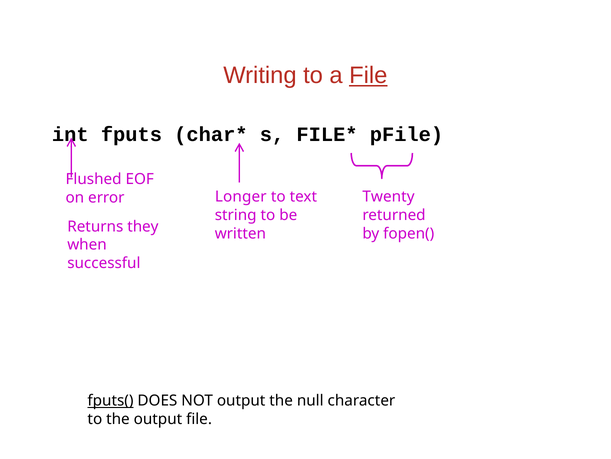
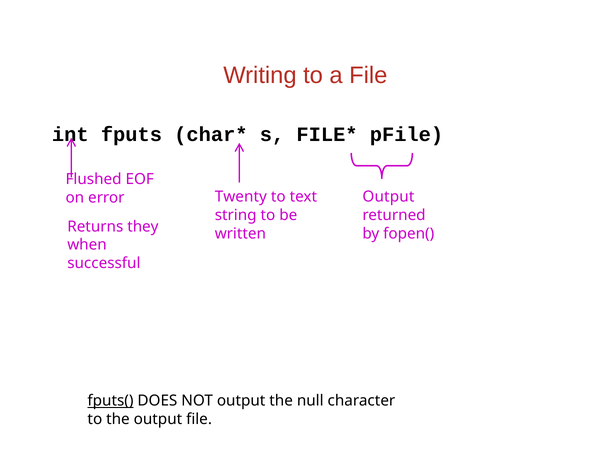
File underline: present -> none (368, 75)
Longer: Longer -> Twenty (241, 197)
Twenty: Twenty -> Output (388, 197)
